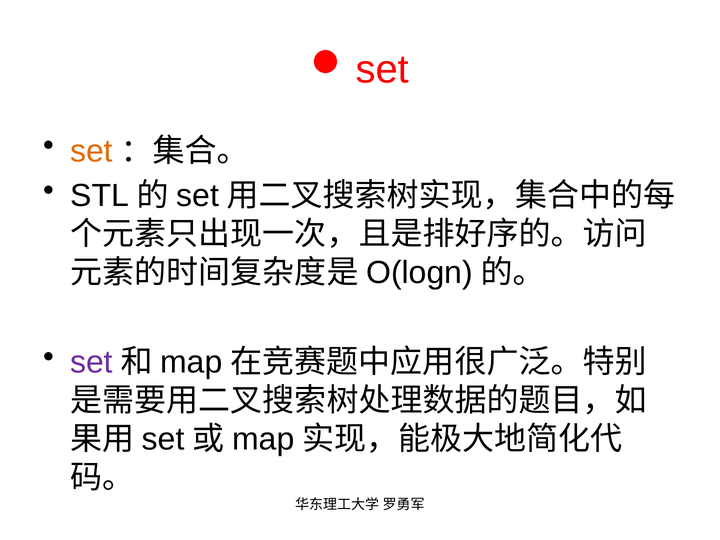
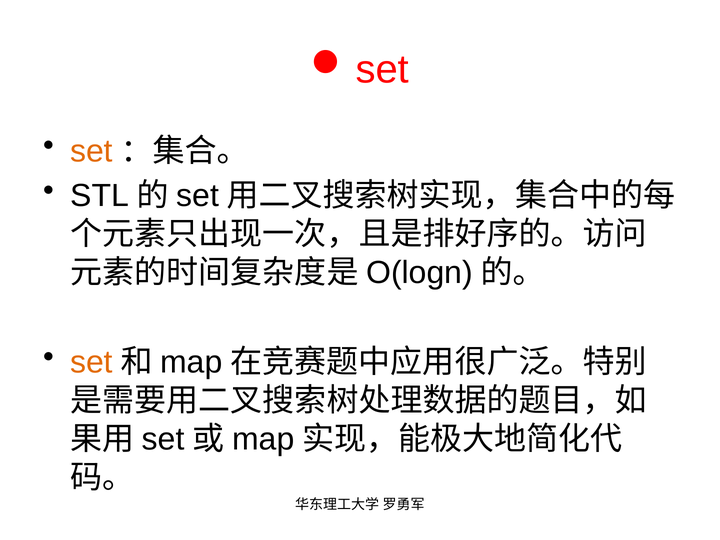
set colour: purple -> orange (92, 362)
